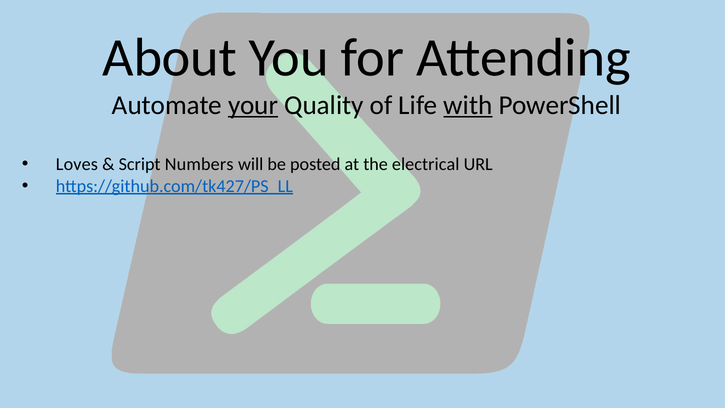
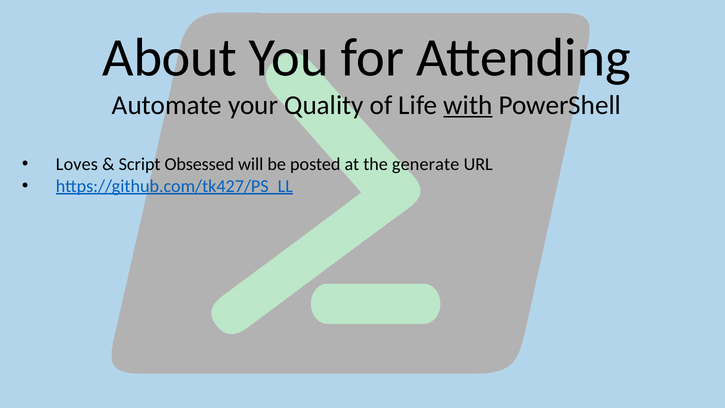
your underline: present -> none (253, 105)
Numbers: Numbers -> Obsessed (199, 164)
electrical: electrical -> generate (426, 164)
